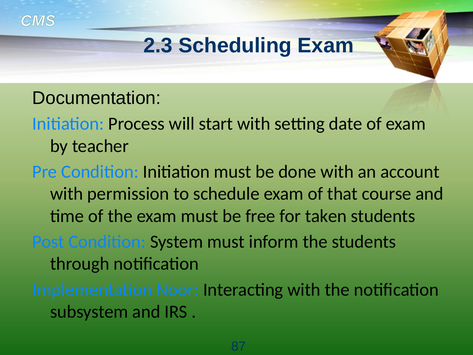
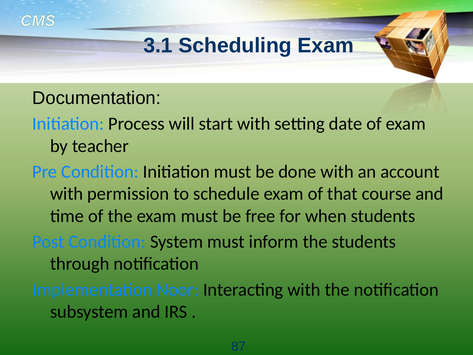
2.3: 2.3 -> 3.1 (158, 46)
taken: taken -> when (326, 216)
